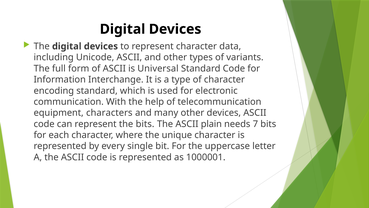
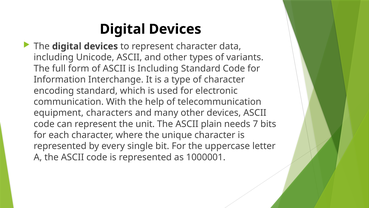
is Universal: Universal -> Including (158, 68)
the bits: bits -> unit (145, 124)
